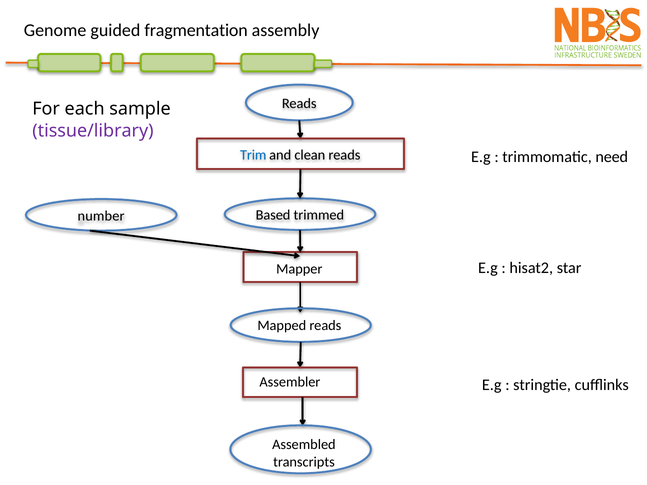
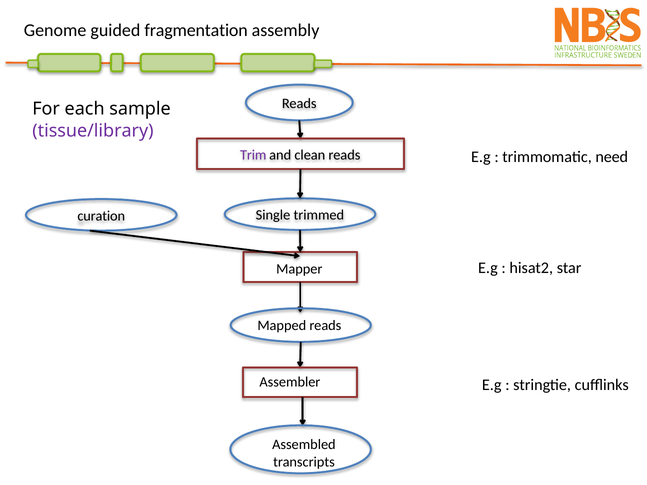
Trim colour: blue -> purple (253, 155)
Based: Based -> Single (273, 215)
number: number -> curation (101, 216)
